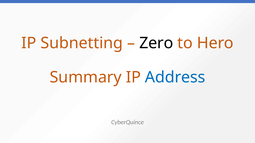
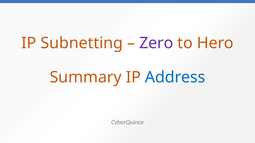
Zero colour: black -> purple (156, 43)
